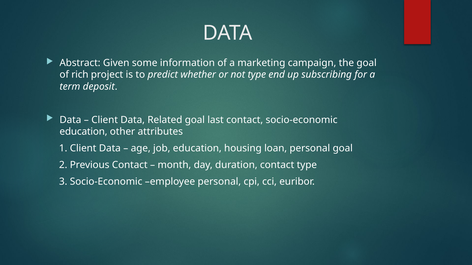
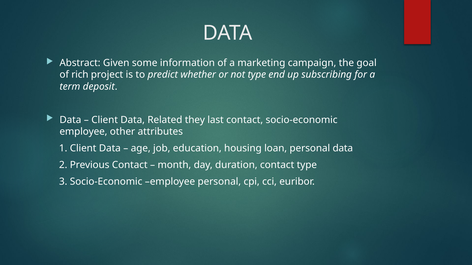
Related goal: goal -> they (195, 120)
education: education -> employee (83, 132)
personal goal: goal -> data (343, 149)
